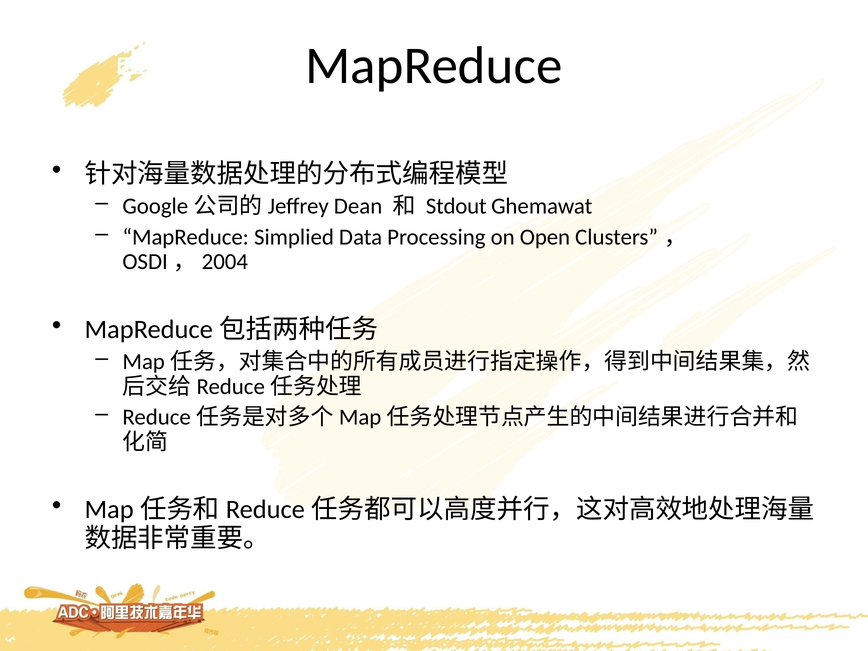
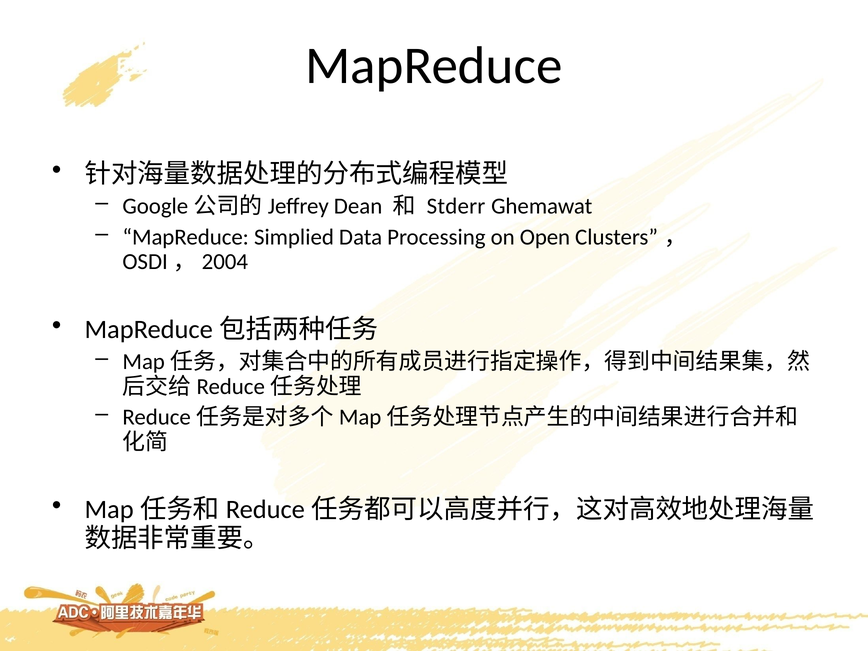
Stdout: Stdout -> Stderr (456, 206)
